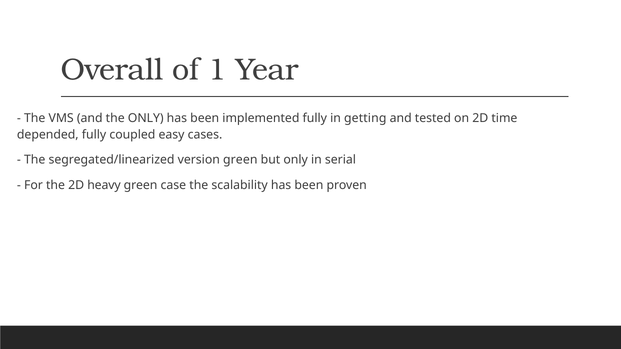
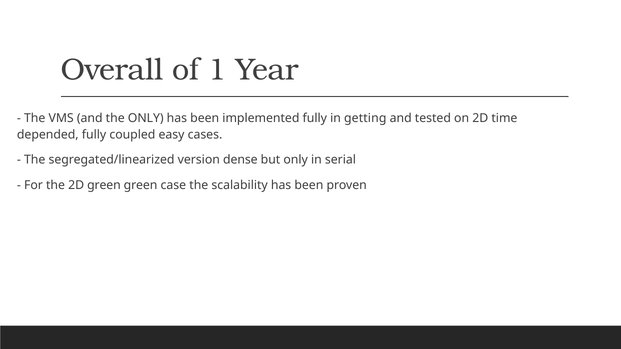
version green: green -> dense (240, 160)
2D heavy: heavy -> green (104, 185)
